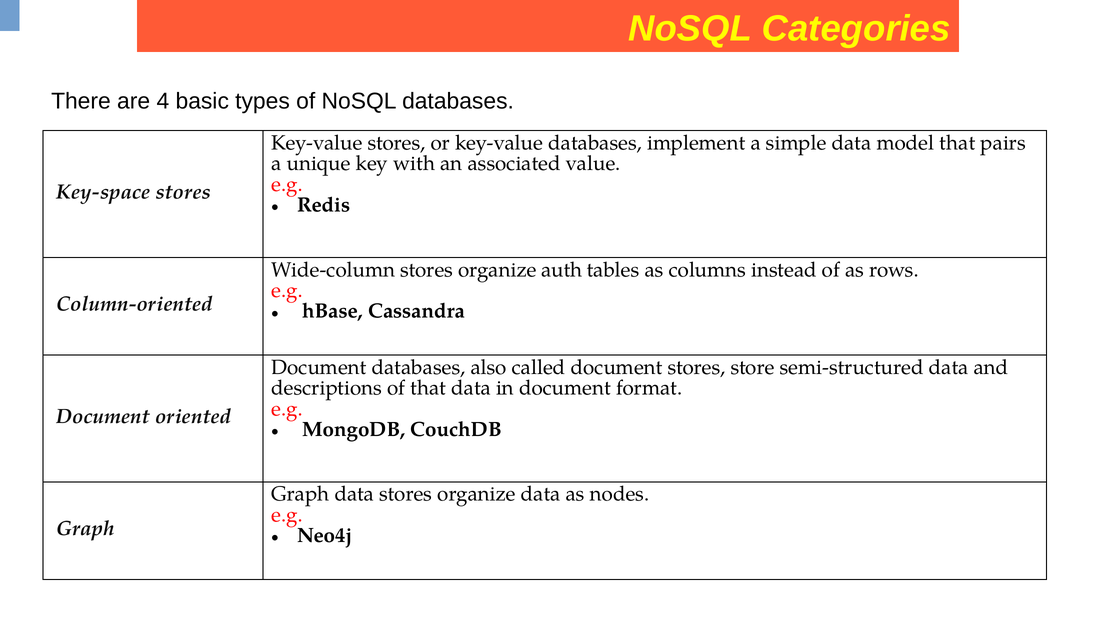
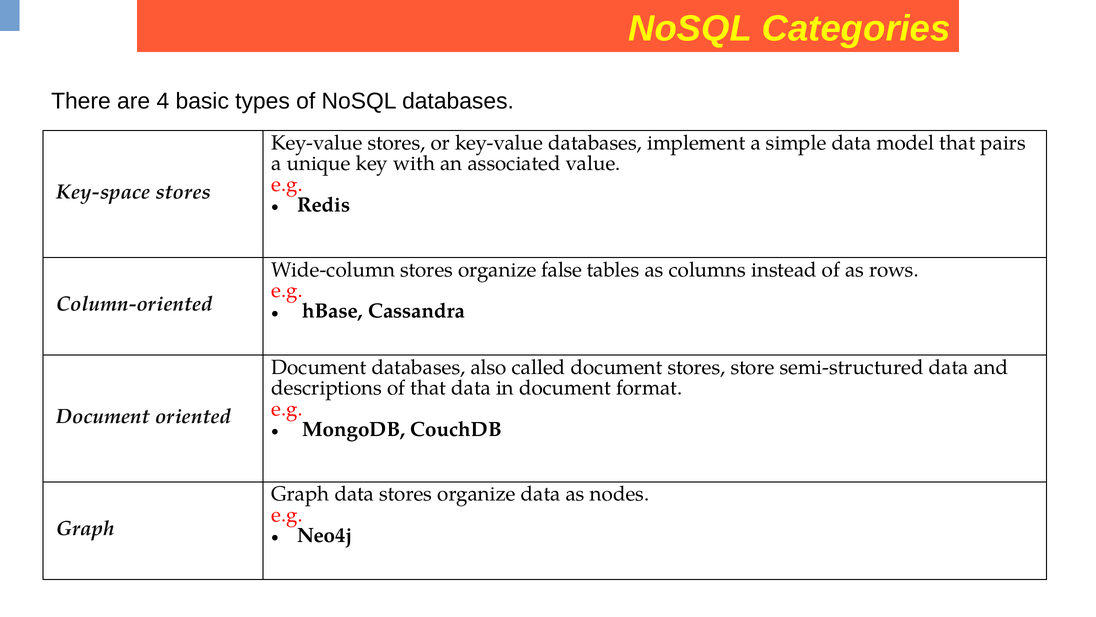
auth: auth -> false (562, 270)
